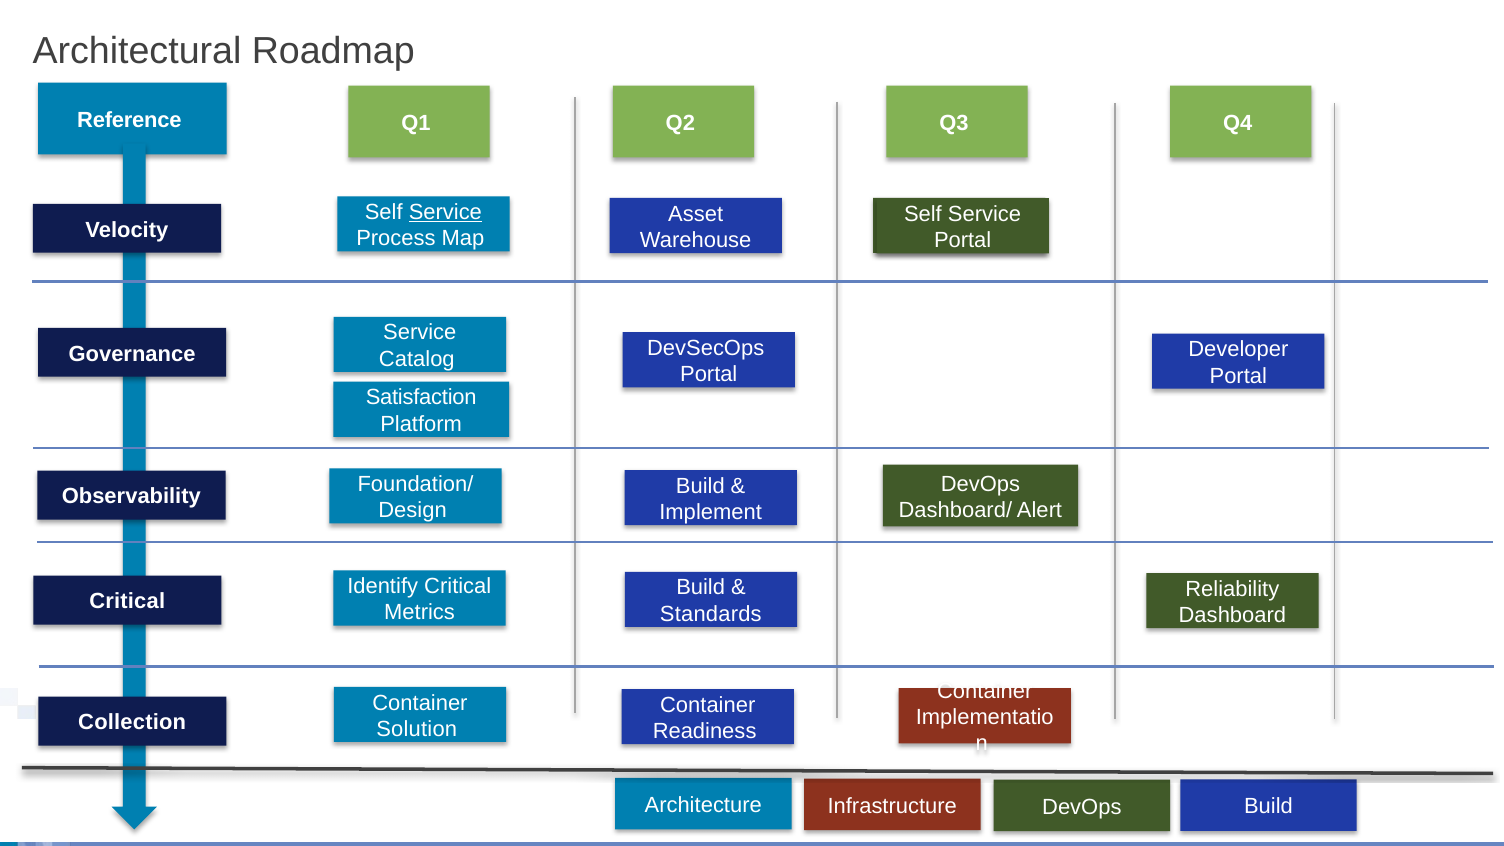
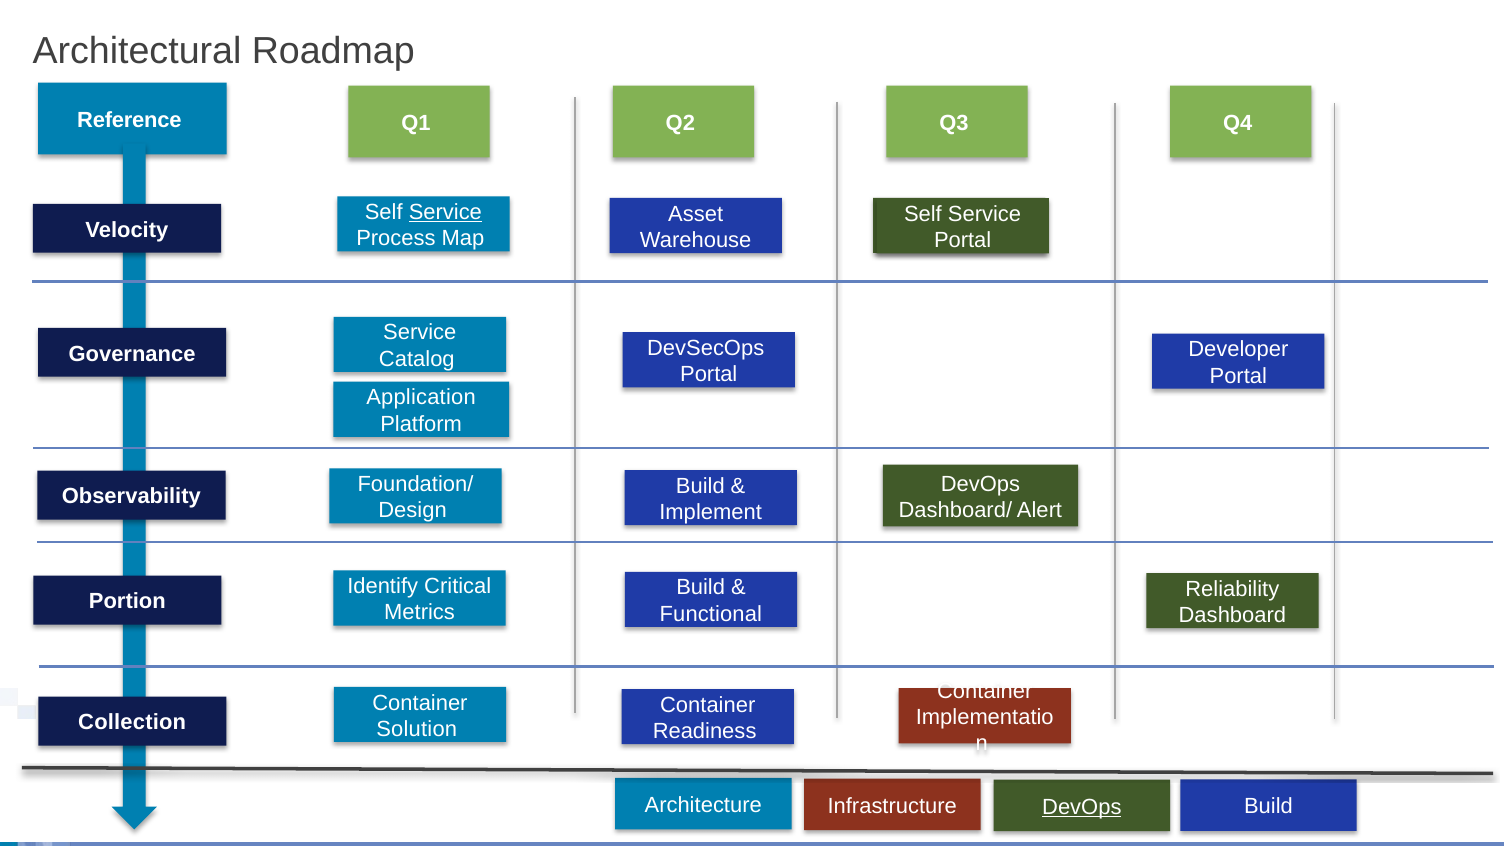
Satisfaction: Satisfaction -> Application (421, 398)
Critical: Critical -> Portion (127, 602)
Standards: Standards -> Functional (711, 614)
DevOps underline: none -> present (1082, 807)
